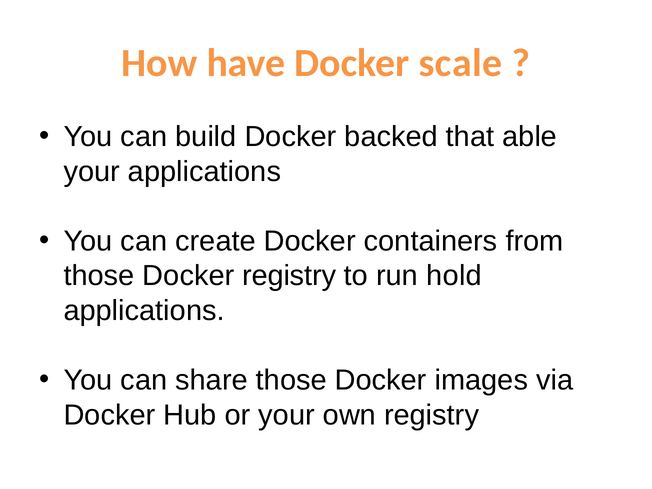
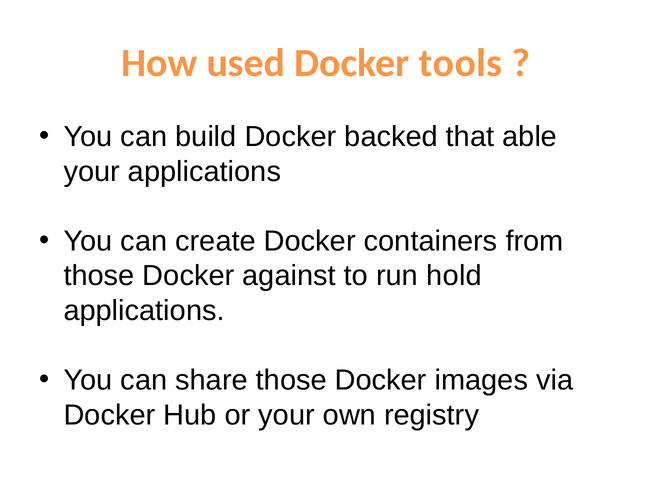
have: have -> used (246, 63)
scale: scale -> tools (461, 63)
Docker registry: registry -> against (289, 276)
